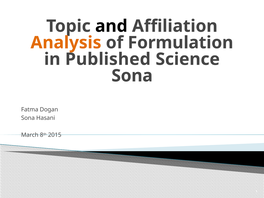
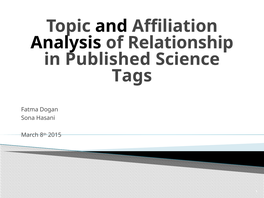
Analysis colour: orange -> black (66, 43)
Formulation: Formulation -> Relationship (181, 43)
Sona: Sona -> Tags (132, 76)
